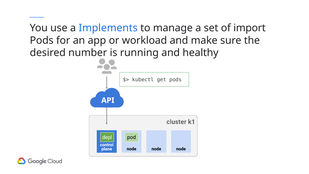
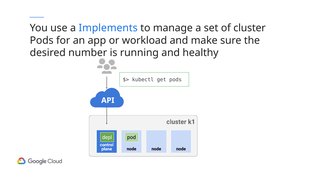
of import: import -> cluster (250, 28)
